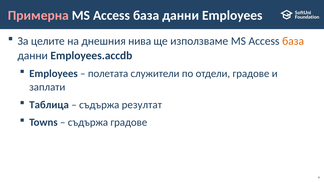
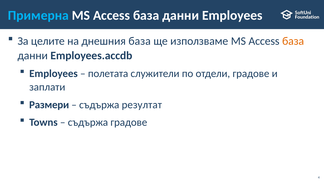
Примерна colour: pink -> light blue (38, 15)
днешния нива: нива -> база (140, 41)
Таблица: Таблица -> Размери (49, 105)
